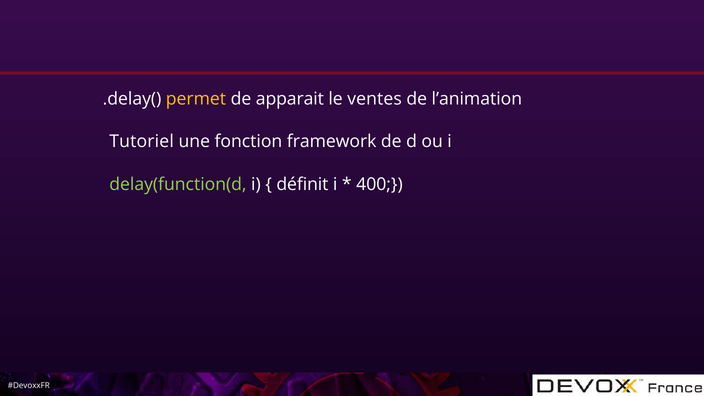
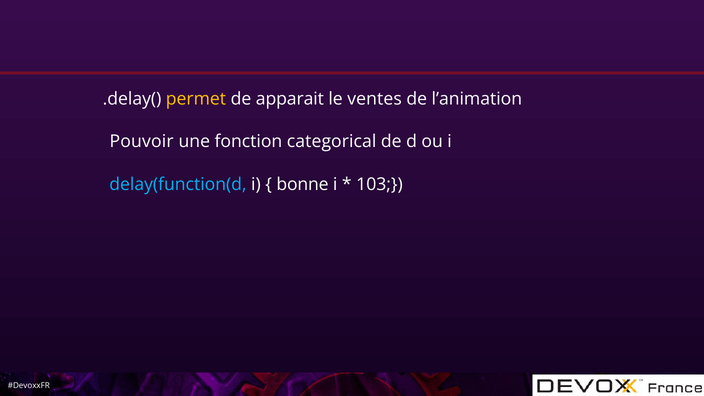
Tutoriel: Tutoriel -> Pouvoir (142, 142)
framework: framework -> categorical (332, 142)
delay(function(d colour: light green -> light blue (178, 184)
définit: définit -> bonne (303, 184)
400: 400 -> 103 (379, 184)
